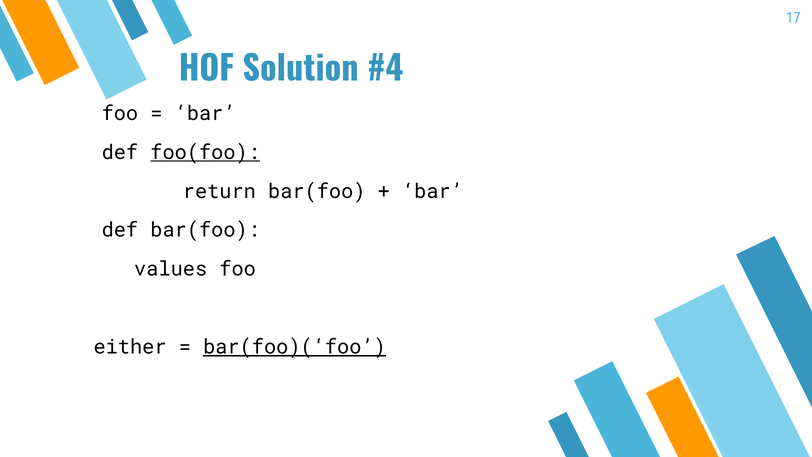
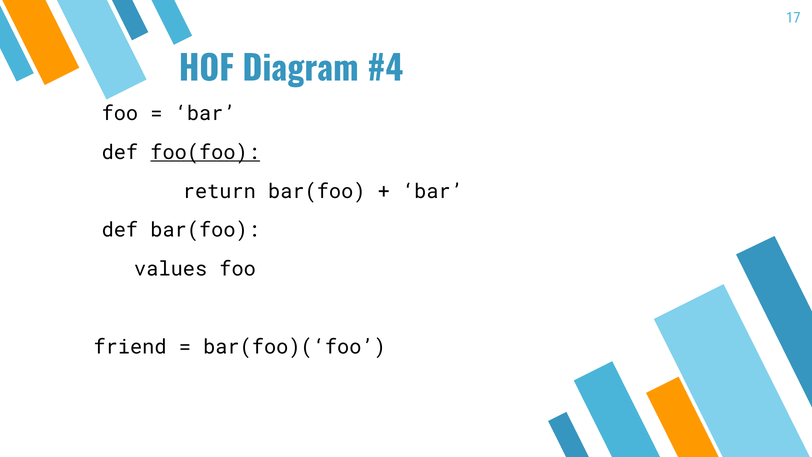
Solution: Solution -> Diagram (301, 69)
either: either -> friend (130, 347)
bar(foo)(‘foo underline: present -> none (294, 347)
